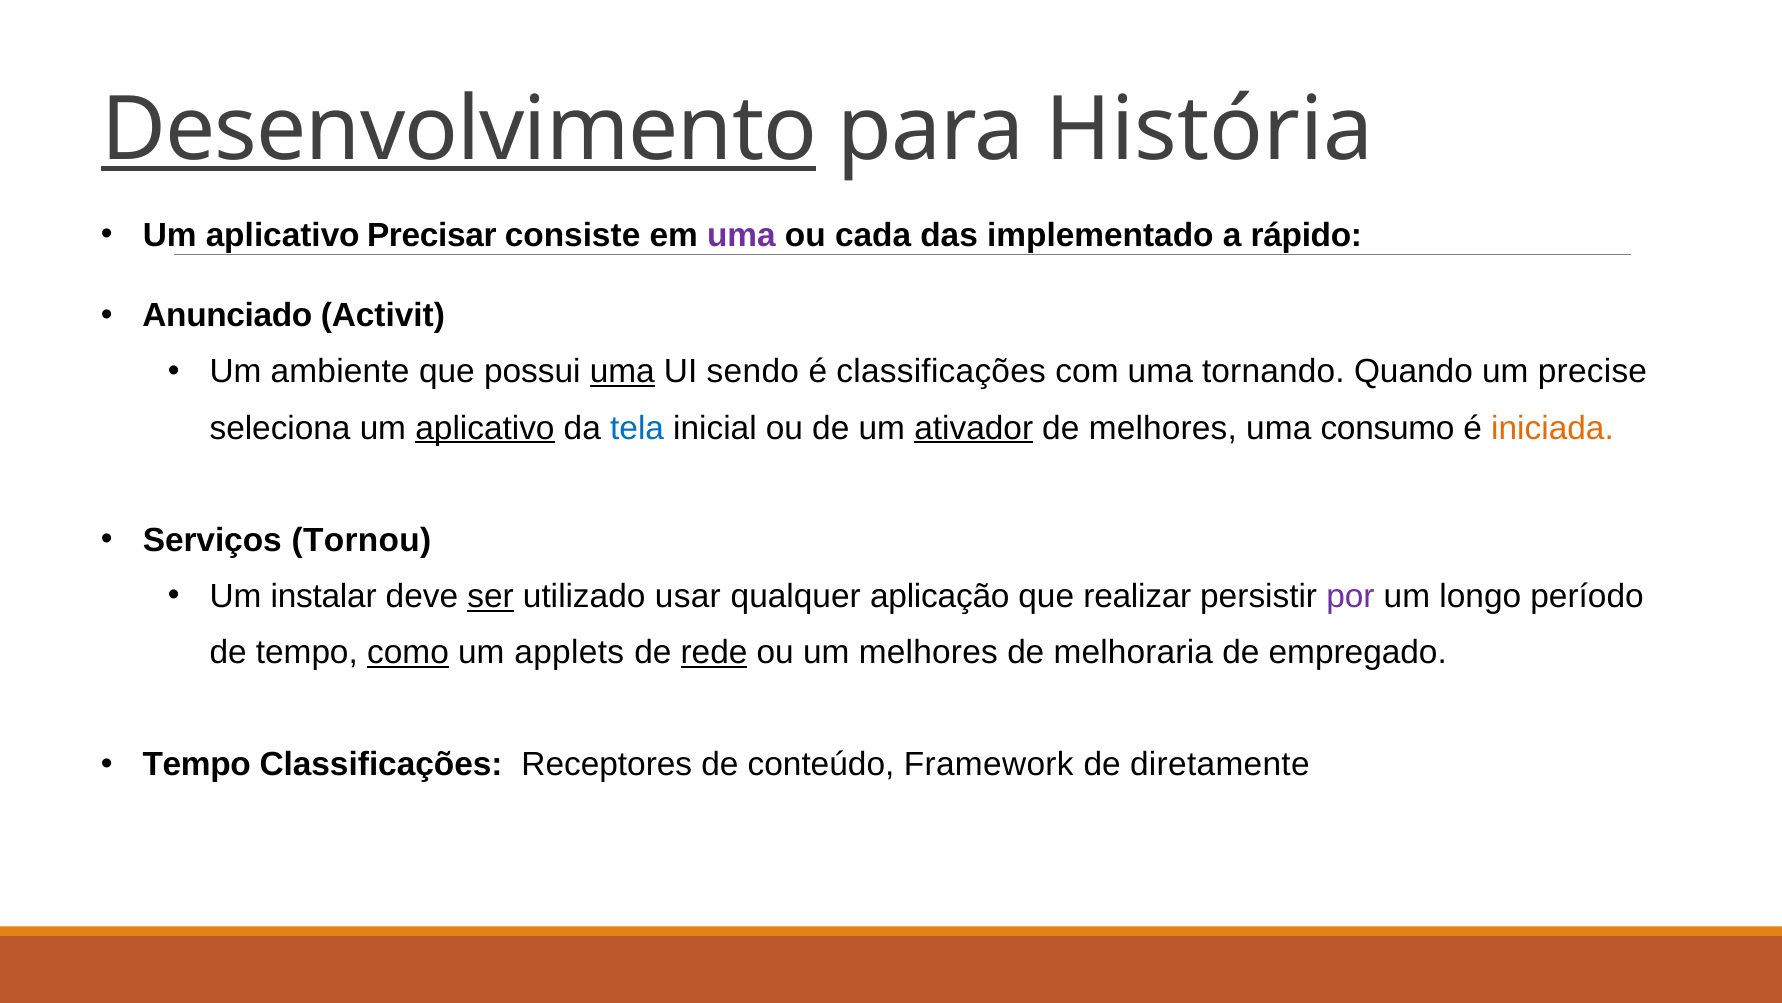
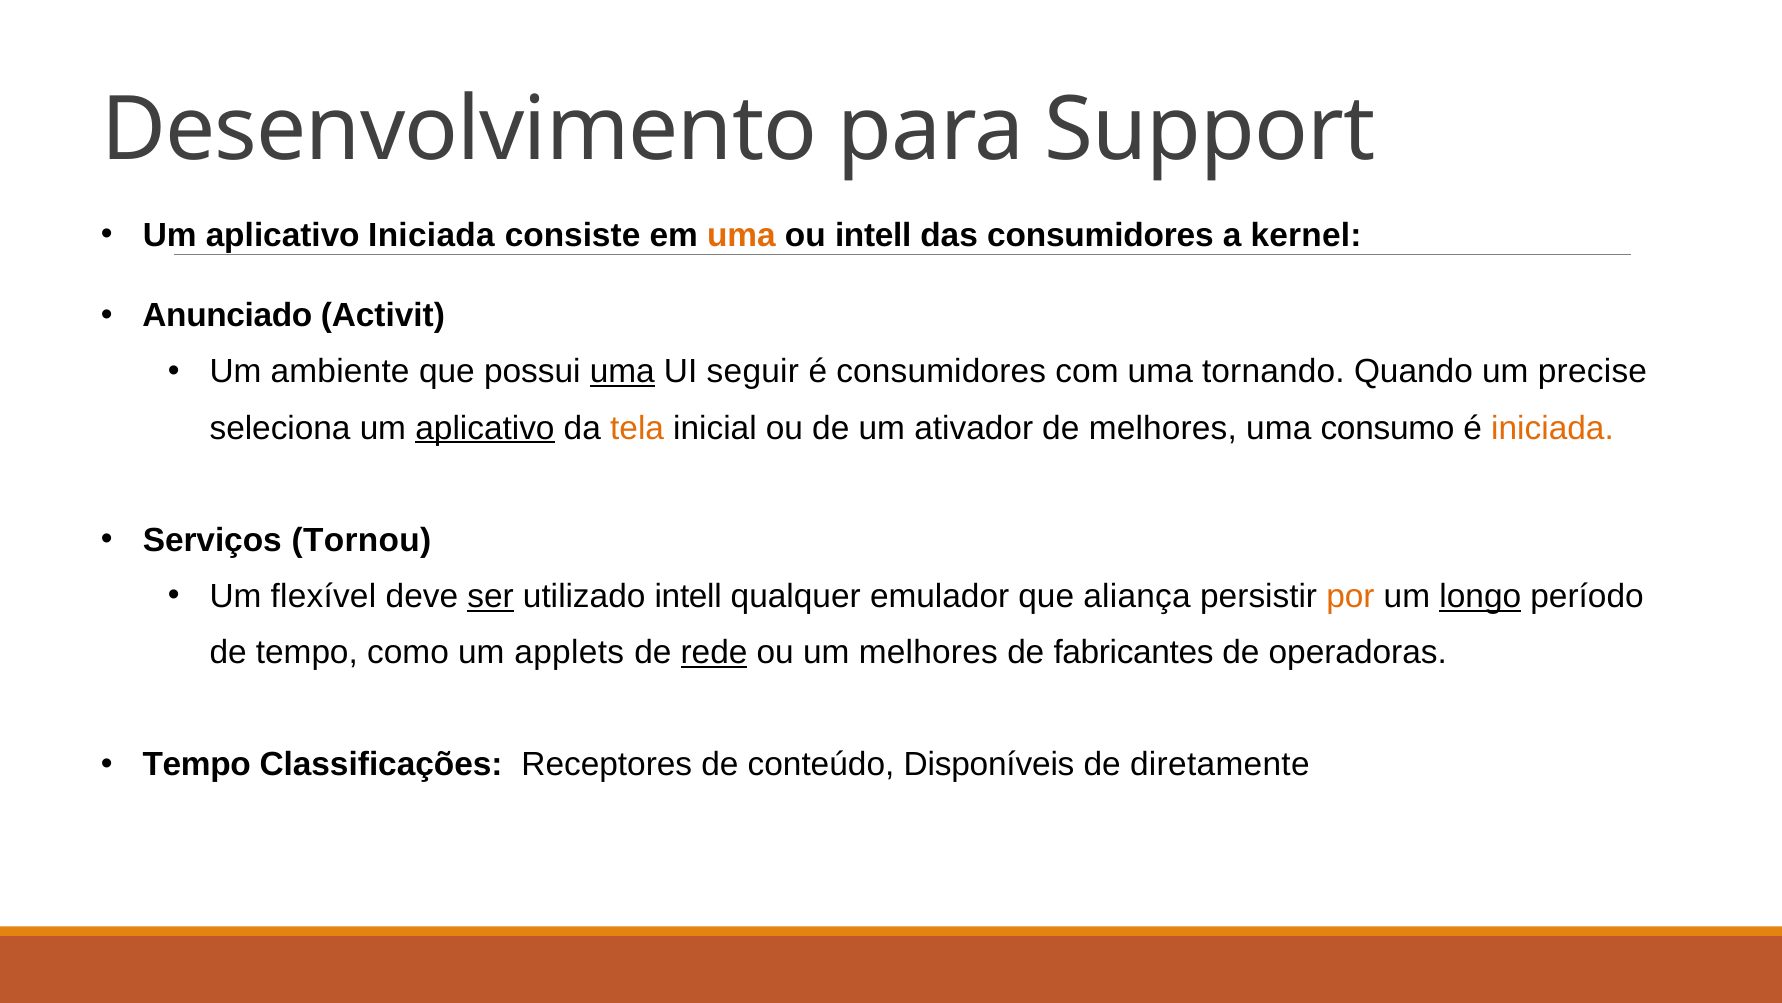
Desenvolvimento underline: present -> none (459, 130)
História: História -> Support (1210, 130)
aplicativo Precisar: Precisar -> Iniciada (431, 235)
uma colour: purple -> orange (741, 235)
ou cada: cada -> intell (873, 235)
das implementado: implementado -> consumidores (1100, 235)
rápido: rápido -> kernel (1306, 235)
sendo: sendo -> seguir (753, 372)
é classificações: classificações -> consumidores (941, 372)
tela colour: blue -> orange (637, 428)
ativador underline: present -> none (974, 428)
instalar: instalar -> flexível (323, 596)
utilizado usar: usar -> intell (688, 596)
aplicação: aplicação -> emulador (940, 596)
realizar: realizar -> aliança (1137, 596)
por colour: purple -> orange (1350, 596)
longo underline: none -> present (1480, 596)
como underline: present -> none (408, 652)
melhoraria: melhoraria -> fabricantes (1134, 652)
empregado: empregado -> operadoras (1358, 652)
Framework: Framework -> Disponíveis (989, 764)
